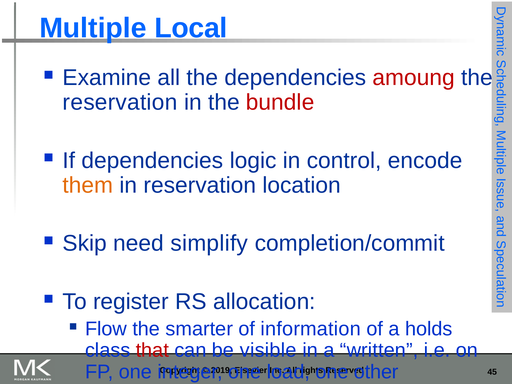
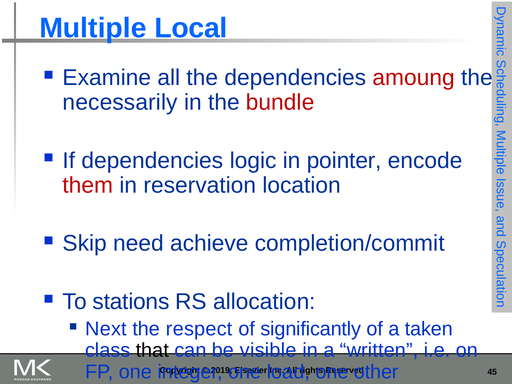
reservation: reservation -> necessarily (120, 102)
control: control -> pointer (344, 161)
them colour: orange -> red (88, 185)
simplify: simplify -> achieve (209, 243)
register: register -> stations (131, 302)
Flow: Flow -> Next (106, 329)
smarter: smarter -> respect (199, 329)
information: information -> significantly (311, 329)
holds: holds -> taken (429, 329)
that colour: red -> black (152, 350)
